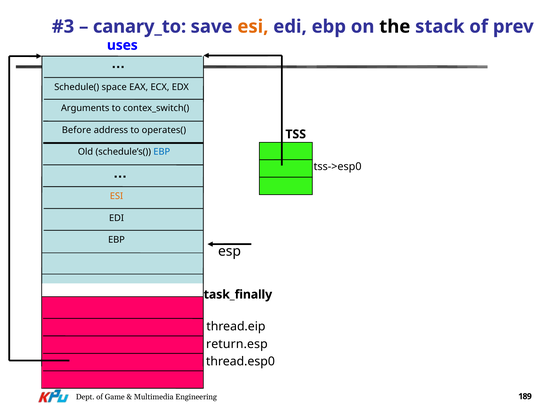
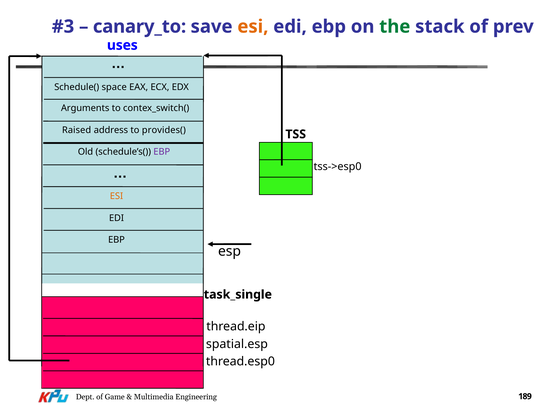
the colour: black -> green (395, 27)
Before: Before -> Raised (77, 130)
operates(: operates( -> provides( (164, 130)
EBP colour: blue -> purple (162, 152)
task_finally: task_finally -> task_single (238, 295)
return.esp: return.esp -> spatial.esp (237, 344)
